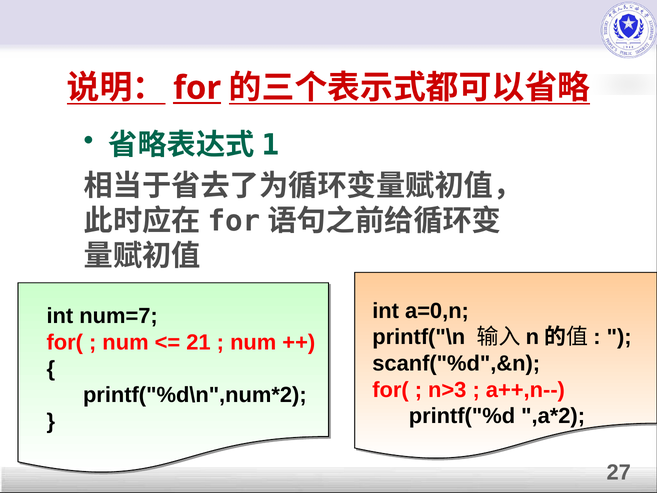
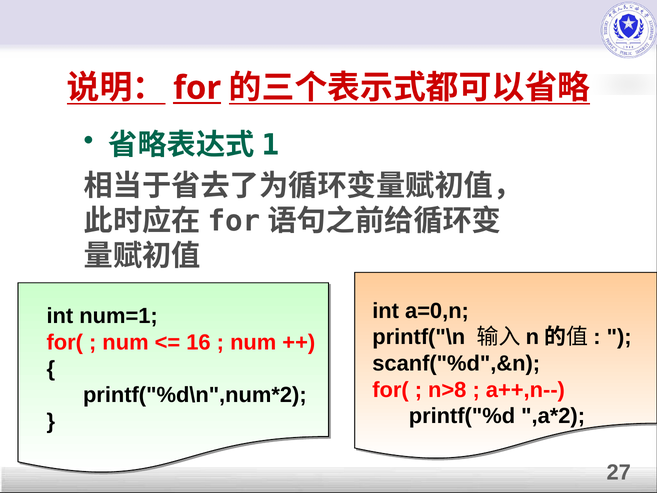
num=7: num=7 -> num=1 (119, 316)
21: 21 -> 16 (198, 342)
n>3: n>3 -> n>8 (447, 390)
